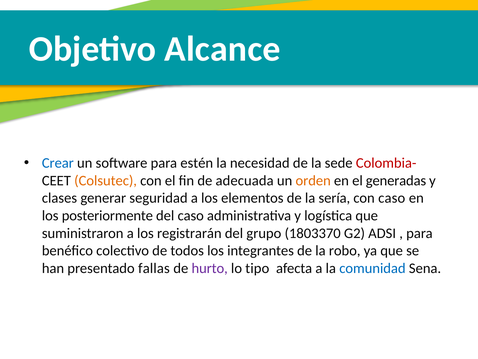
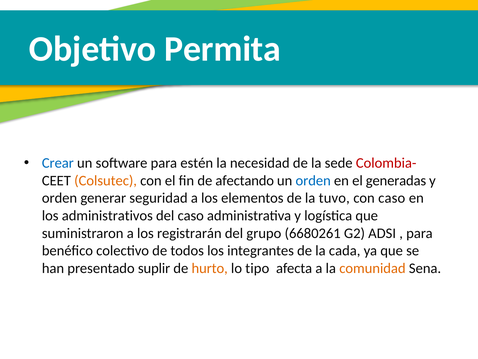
Alcance: Alcance -> Permita (223, 49)
adecuada: adecuada -> afectando (245, 180)
orden colour: orange -> blue (313, 180)
clases: clases -> orden (59, 198)
sería: sería -> tuvo (334, 198)
posteriormente: posteriormente -> administrativos (107, 215)
1803370: 1803370 -> 6680261 (313, 233)
robo: robo -> cada (345, 250)
fallas: fallas -> suplir (154, 268)
hurto colour: purple -> orange (210, 268)
comunidad colour: blue -> orange (372, 268)
